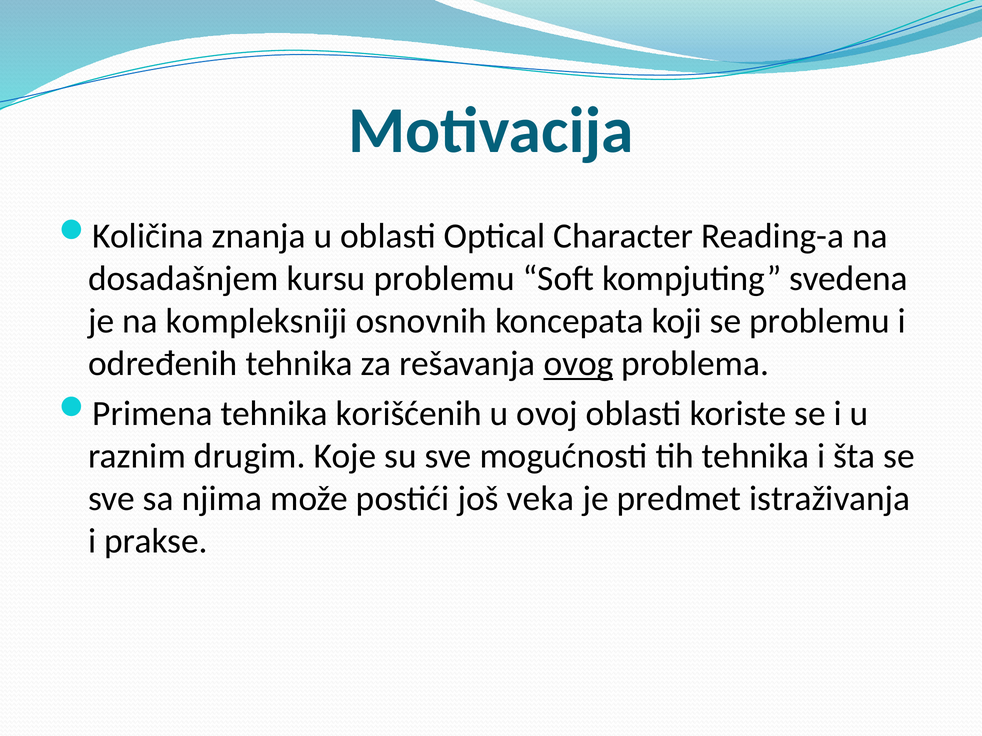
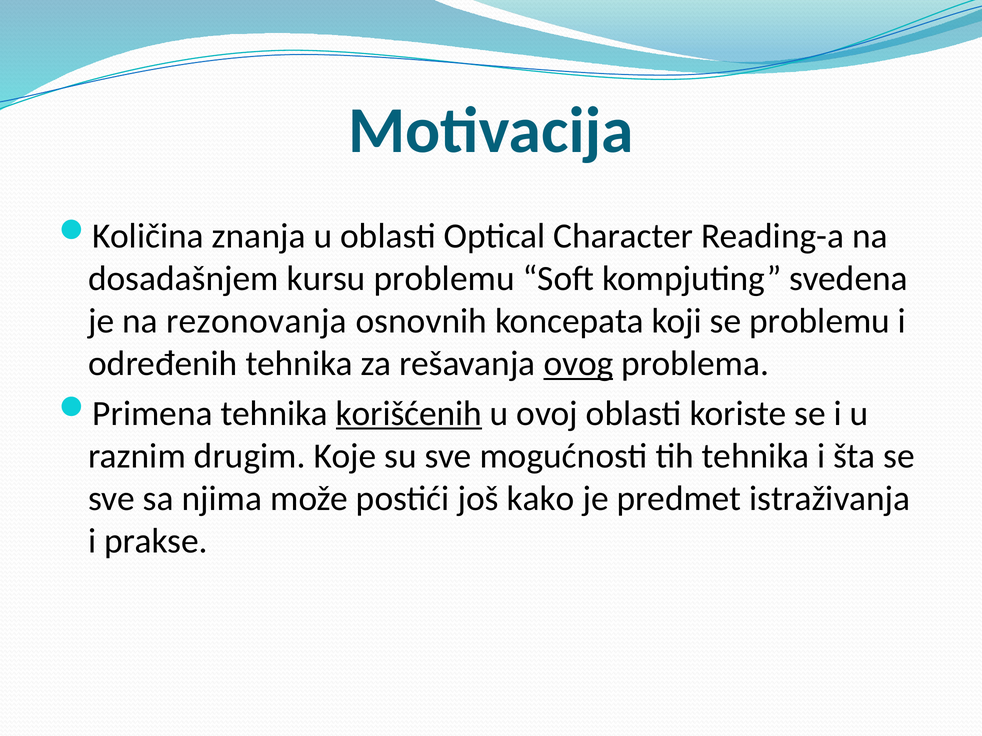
kompleksniji: kompleksniji -> rezonovanja (257, 321)
korišćenih underline: none -> present (409, 414)
veka: veka -> kako (541, 499)
